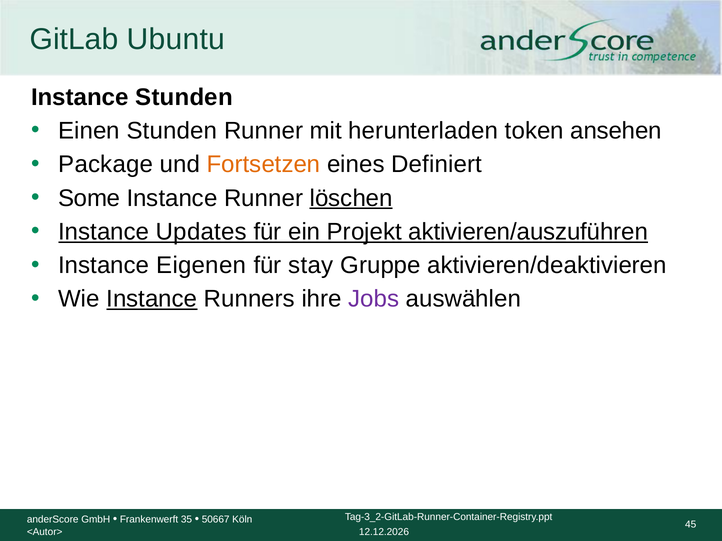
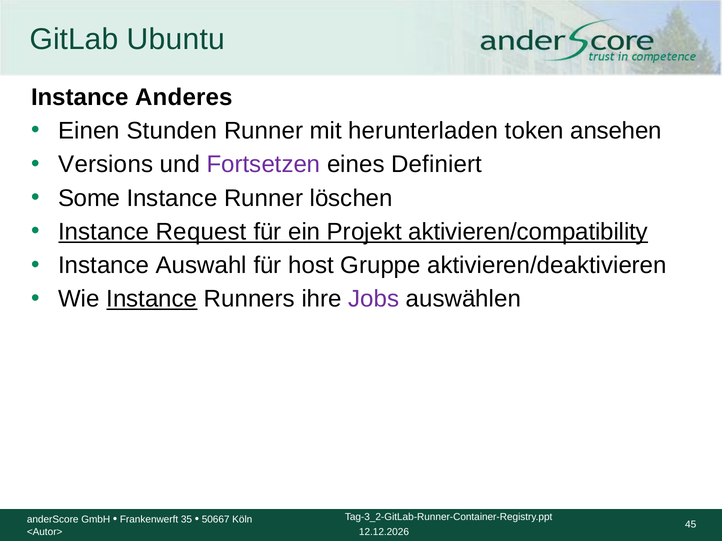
Instance Stunden: Stunden -> Anderes (184, 97)
Package: Package -> Versions (106, 165)
Fortsetzen colour: orange -> purple (264, 165)
löschen underline: present -> none (351, 198)
Updates: Updates -> Request (201, 232)
aktivieren/auszuführen: aktivieren/auszuführen -> aktivieren/compatibility (528, 232)
Eigenen: Eigenen -> Auswahl (201, 266)
stay: stay -> host (311, 266)
